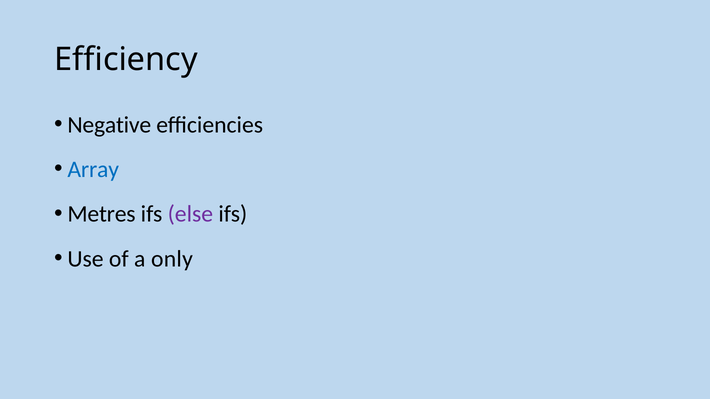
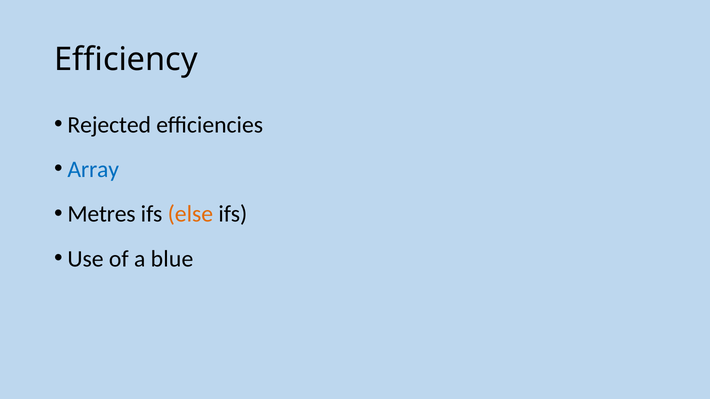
Negative: Negative -> Rejected (109, 125)
else colour: purple -> orange (190, 214)
only: only -> blue (172, 259)
